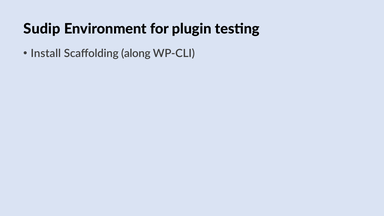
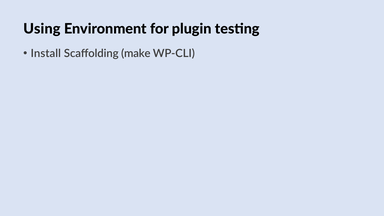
Sudip: Sudip -> Using (42, 29)
along: along -> make (136, 53)
